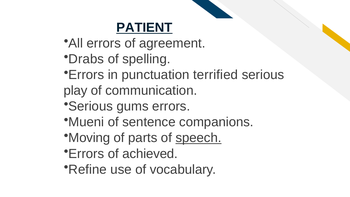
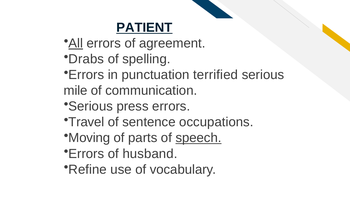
All underline: none -> present (76, 43)
play: play -> mile (76, 91)
gums: gums -> press (133, 106)
Mueni: Mueni -> Travel (86, 122)
companions: companions -> occupations (216, 122)
achieved: achieved -> husband (150, 154)
